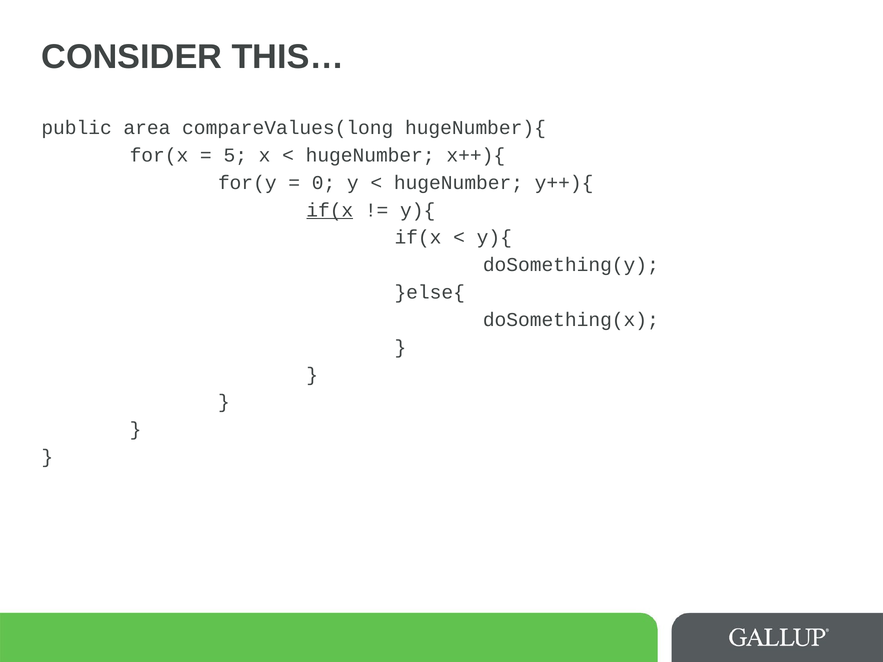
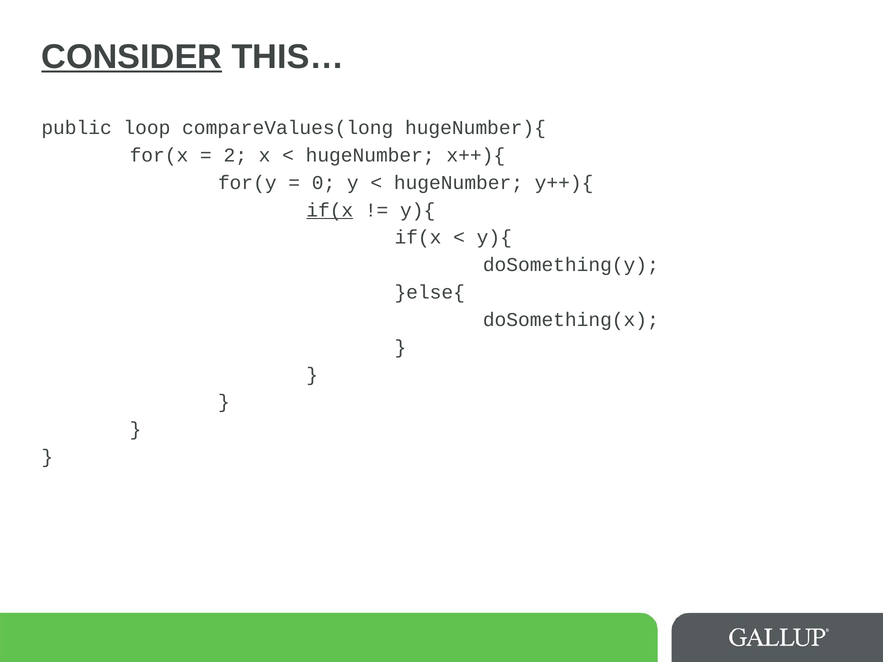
CONSIDER underline: none -> present (132, 57)
area: area -> loop (147, 128)
5: 5 -> 2 (235, 155)
